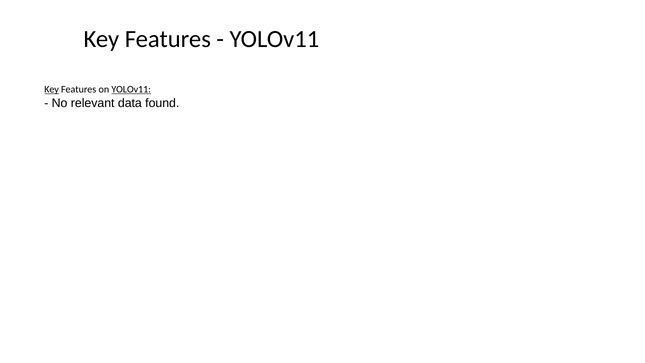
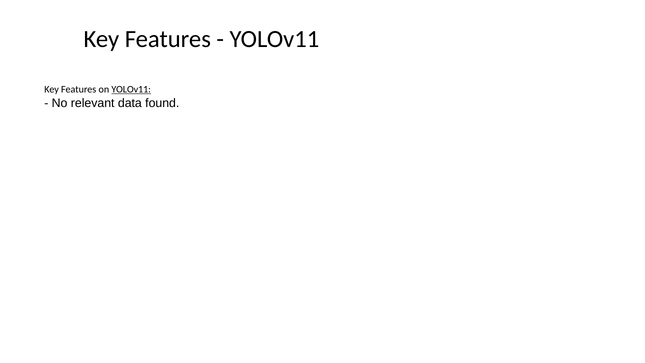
Key underline: present -> none (52, 89)
